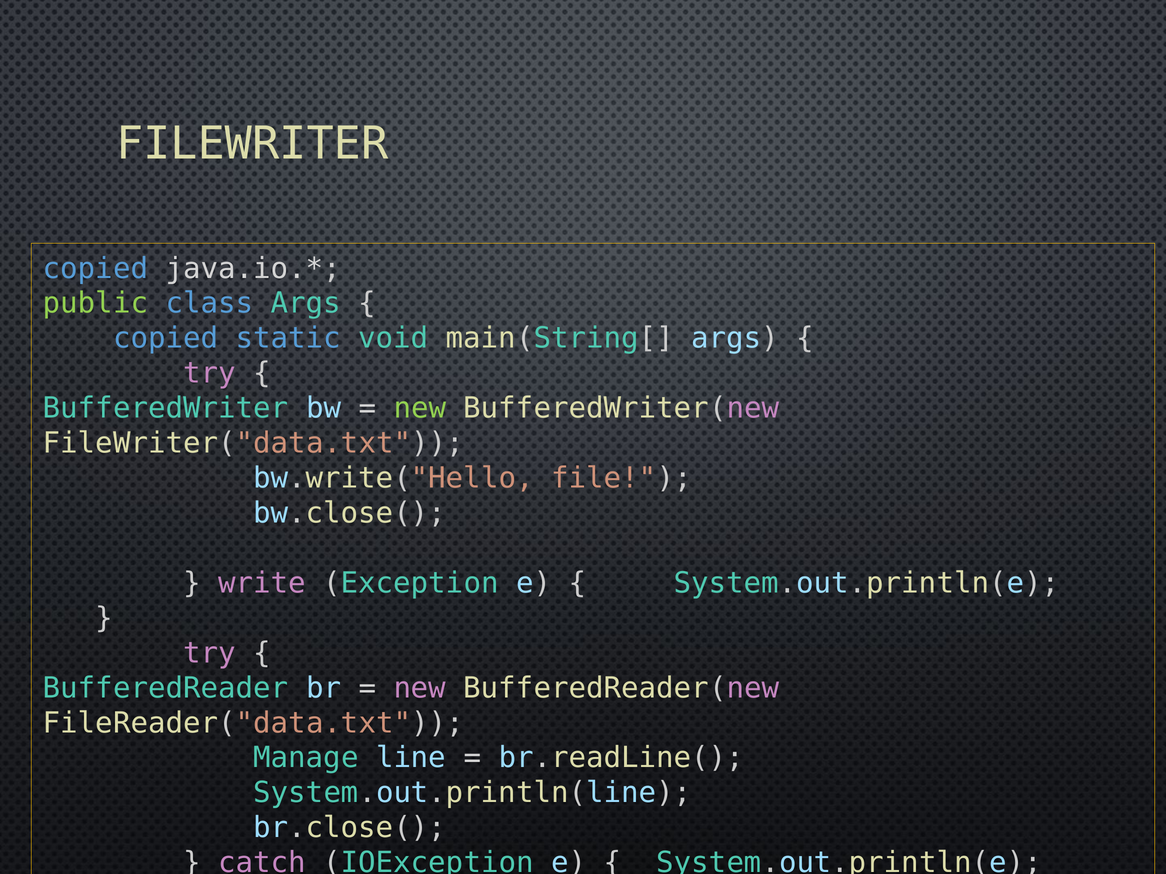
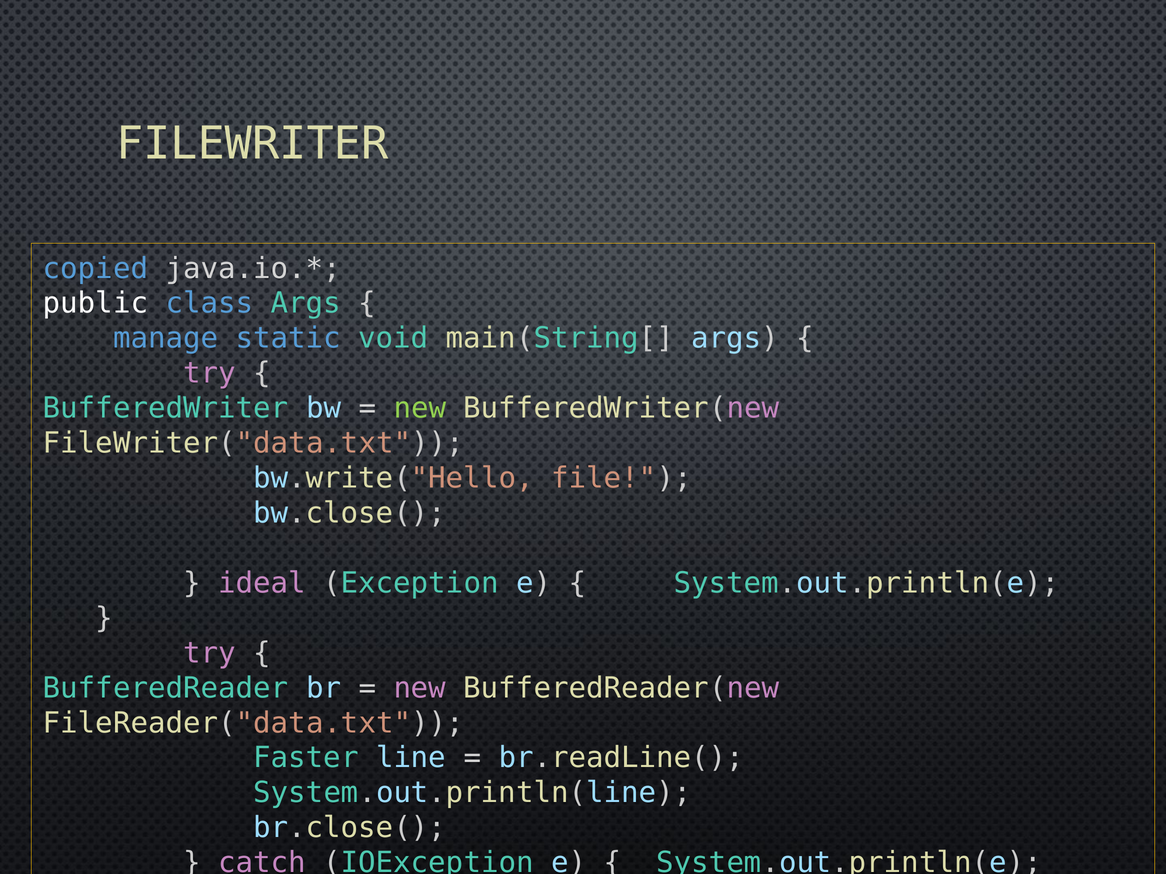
public colour: light green -> white (96, 304)
copied: copied -> manage (166, 339)
write: write -> ideal (262, 583)
Manage: Manage -> Faster (306, 758)
